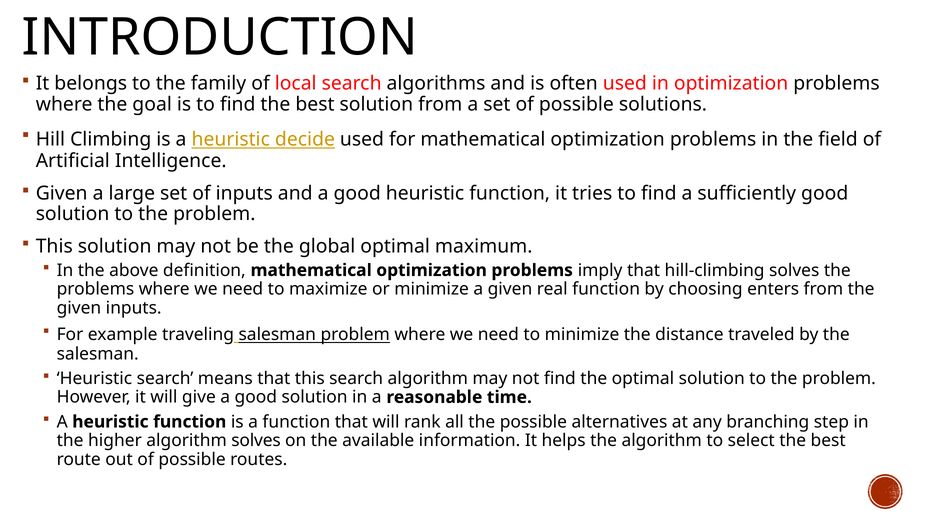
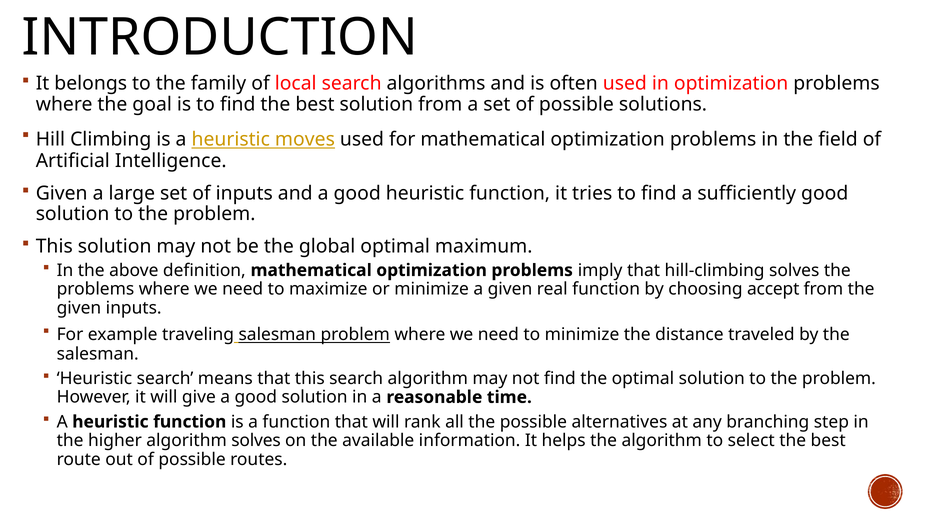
decide: decide -> moves (305, 139)
enters: enters -> accept (773, 289)
